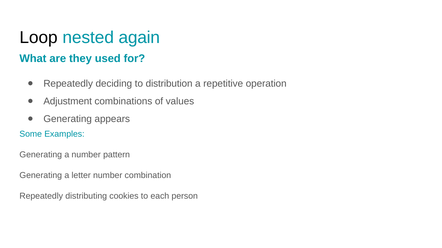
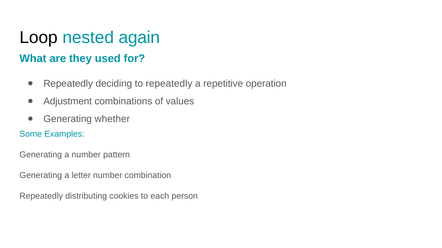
to distribution: distribution -> repeatedly (169, 84)
appears: appears -> whether (112, 119)
